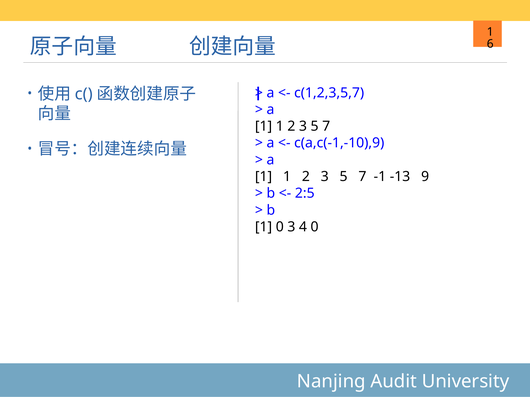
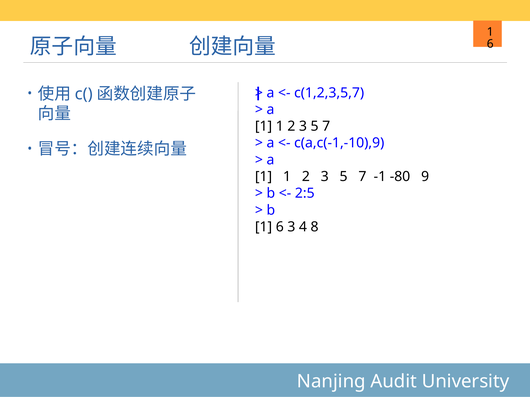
-13: -13 -> -80 (400, 177)
0: 0 -> 6 (280, 227)
4 0: 0 -> 8 (315, 227)
